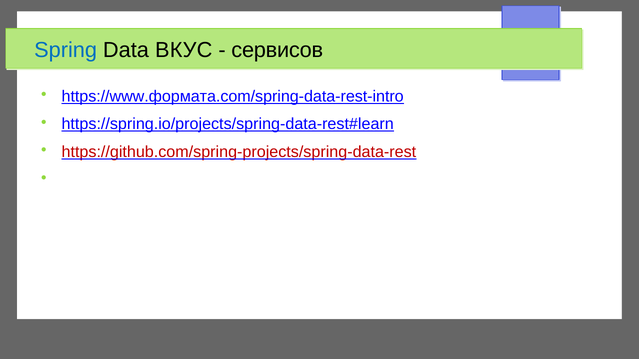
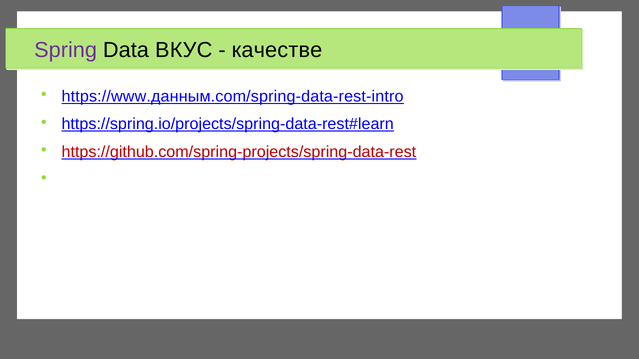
Spring colour: blue -> purple (66, 50)
сервисов: сервисов -> качестве (277, 50)
https://www.формата.com/spring-data-rest-intro: https://www.формата.com/spring-data-rest-intro -> https://www.данным.com/spring-data-rest-intro (233, 96)
